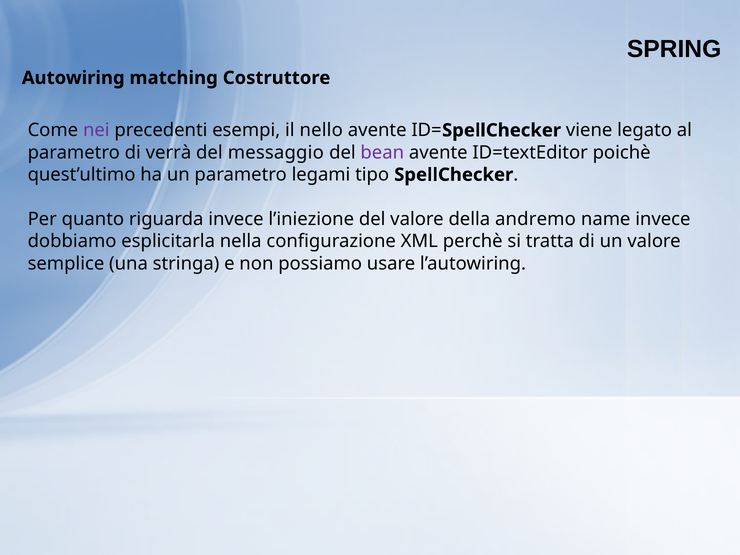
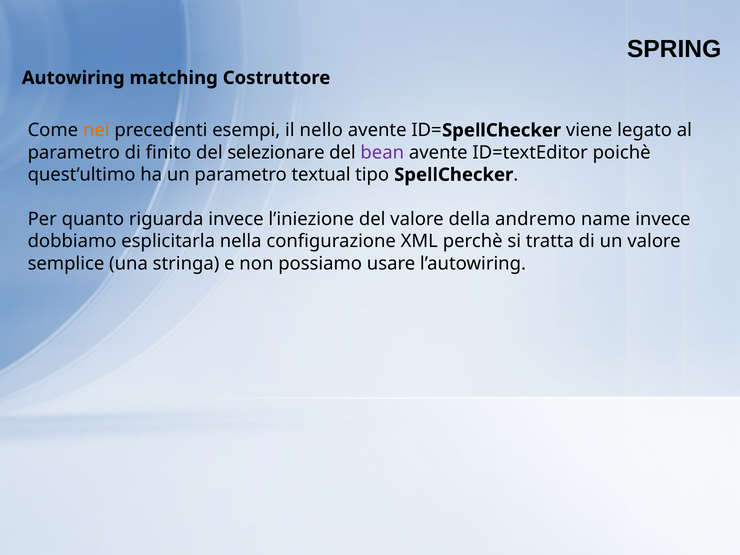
nei colour: purple -> orange (96, 130)
verrà: verrà -> finito (168, 153)
messaggio: messaggio -> selezionare (276, 153)
legami: legami -> textual (321, 175)
